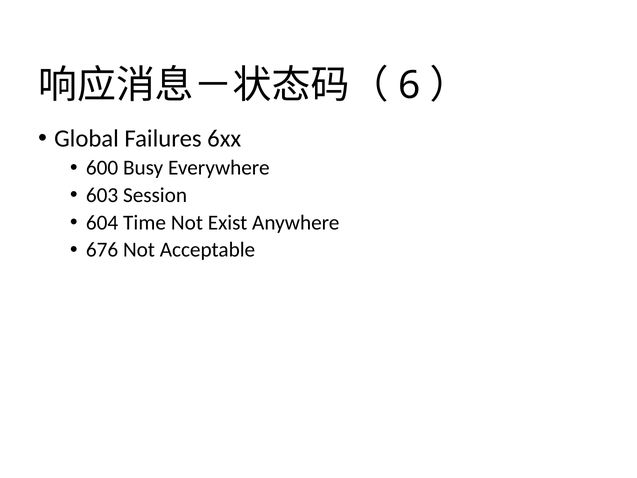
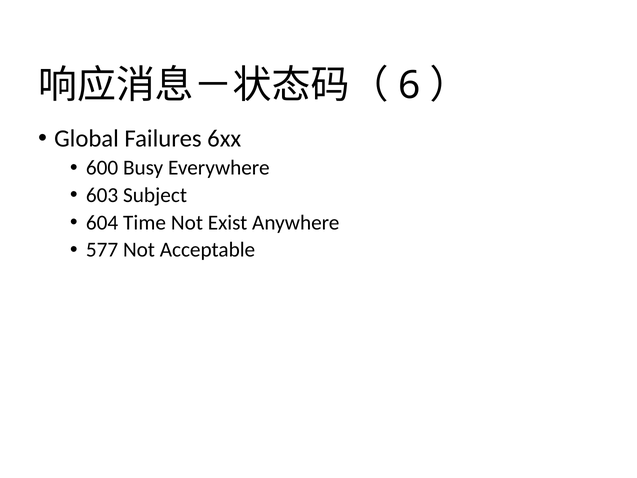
Session: Session -> Subject (155, 195)
676: 676 -> 577 (102, 250)
